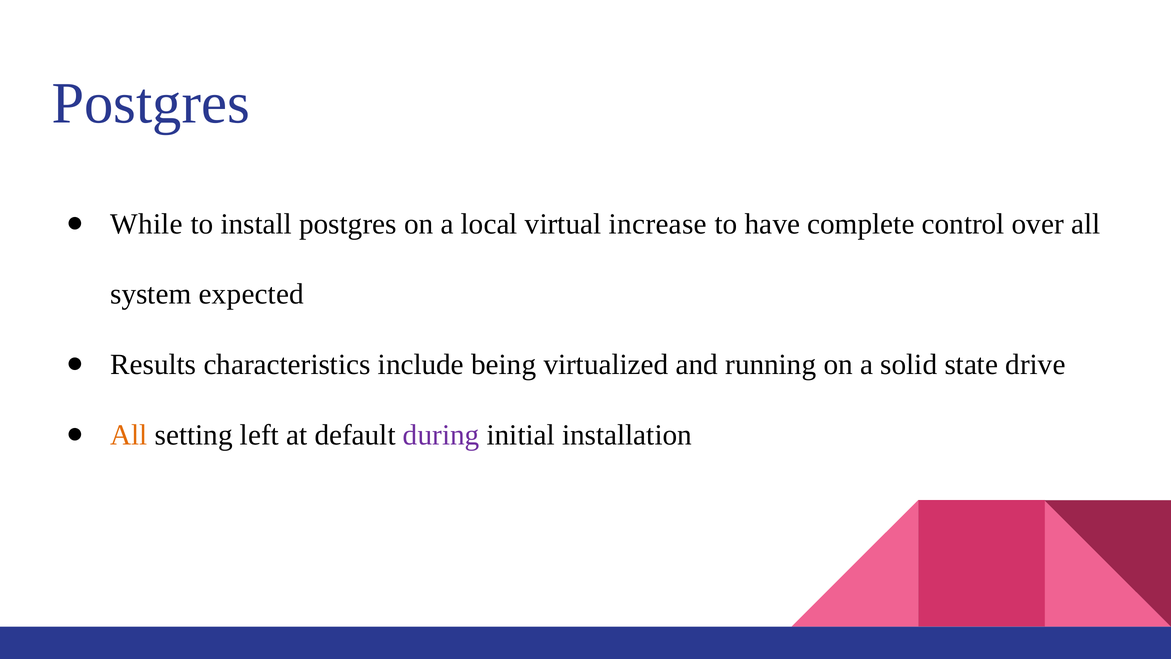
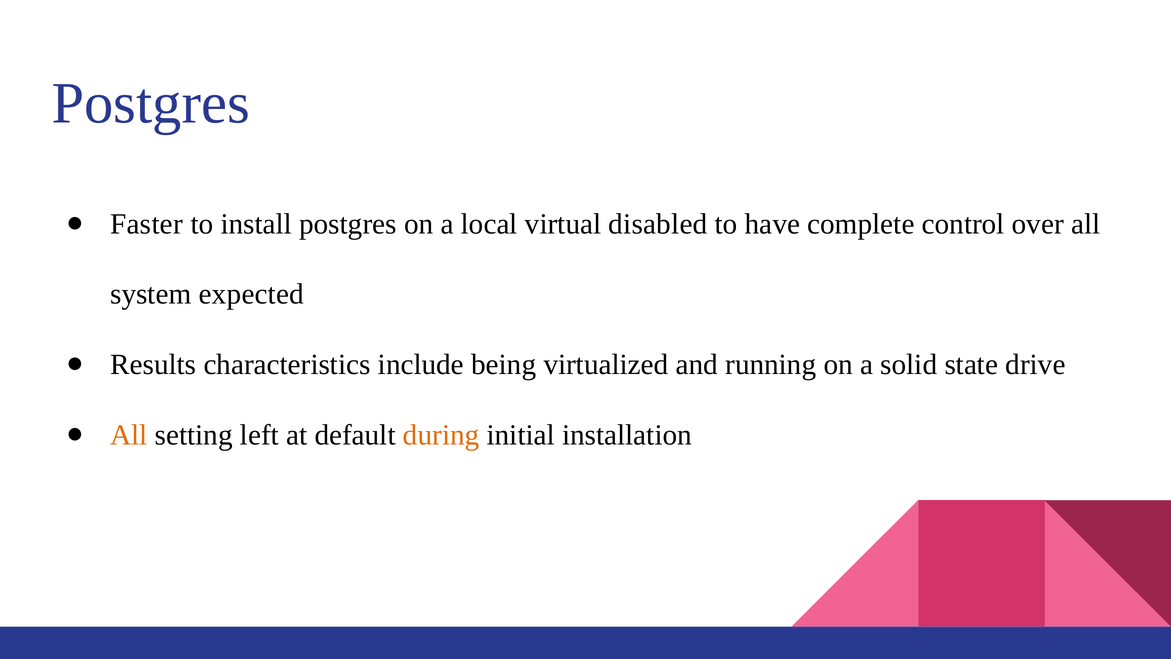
While: While -> Faster (147, 224)
increase: increase -> disabled (658, 224)
during colour: purple -> orange (441, 435)
